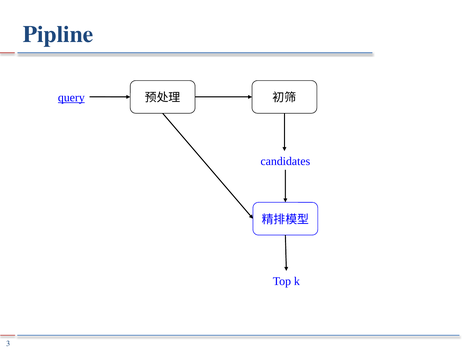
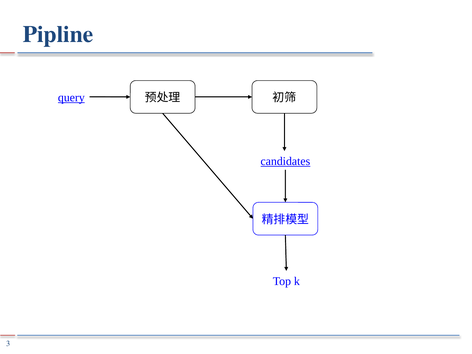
candidates underline: none -> present (285, 161)
